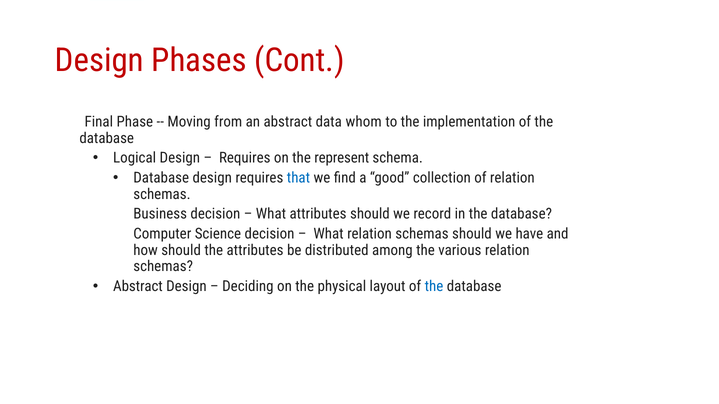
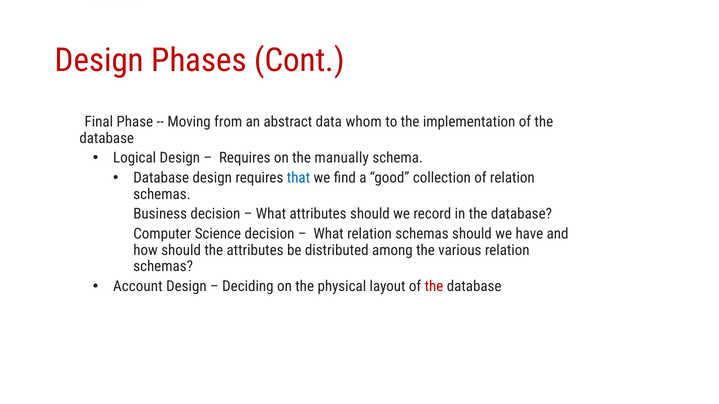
represent: represent -> manually (342, 158)
Abstract: Abstract -> Account (138, 287)
the colour: blue -> red (434, 287)
